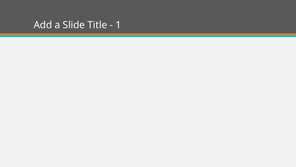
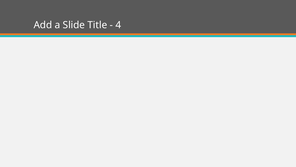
1: 1 -> 4 (118, 25)
